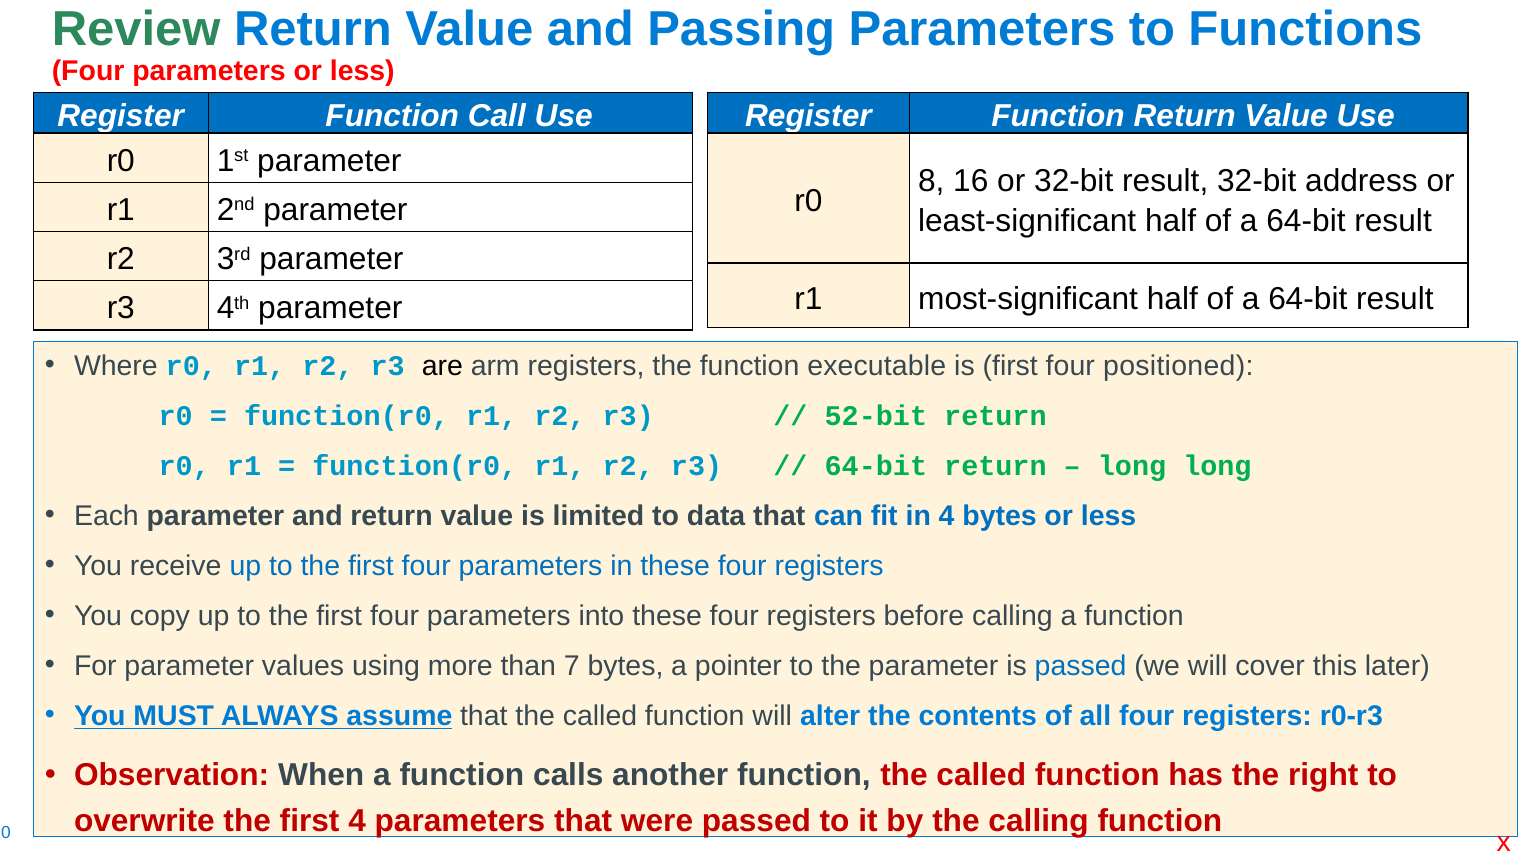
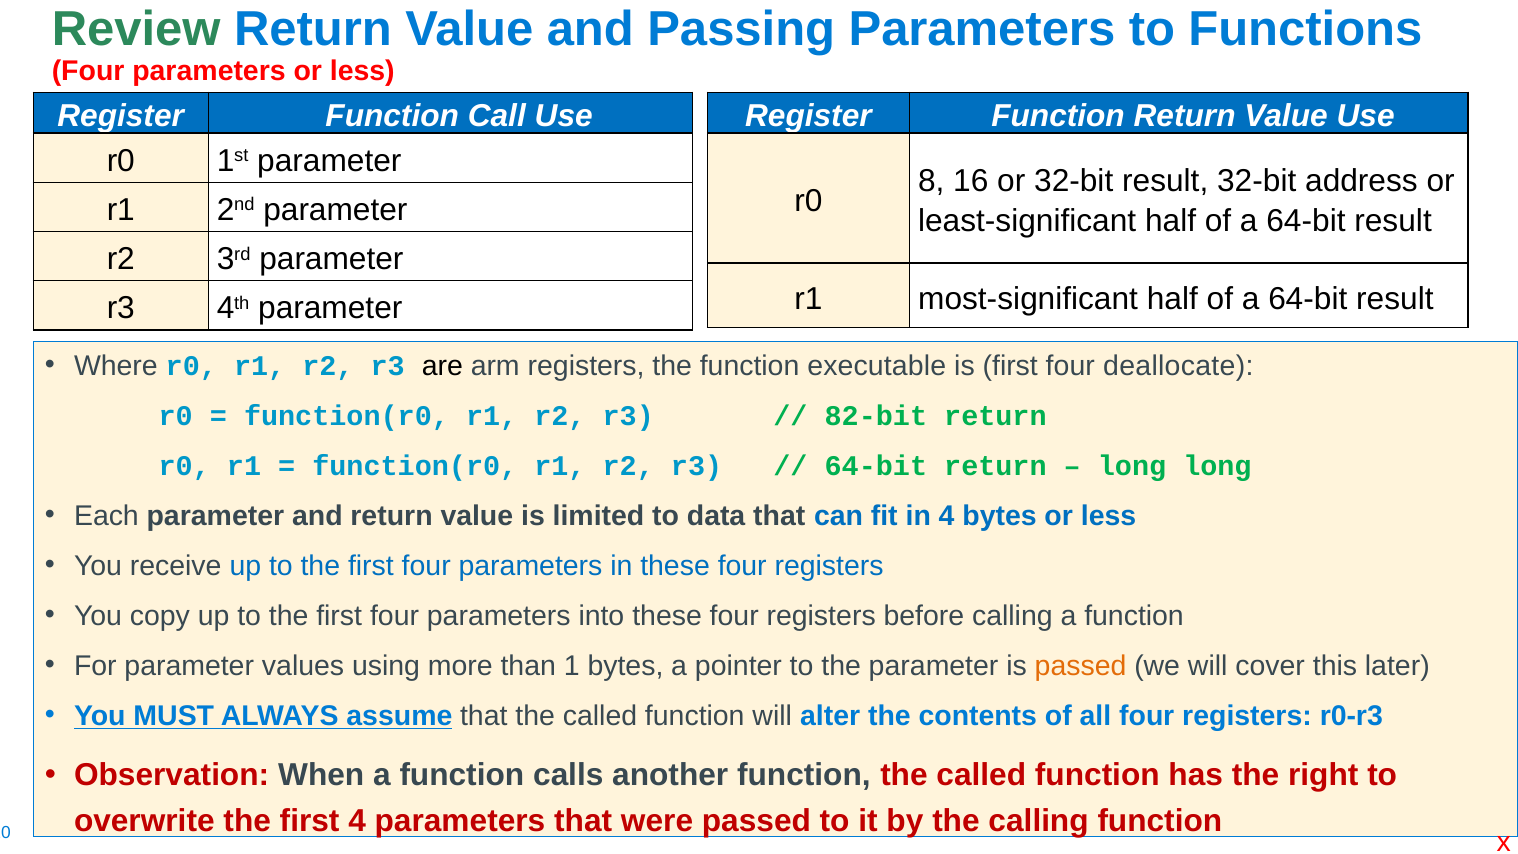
positioned: positioned -> deallocate (1178, 366)
52-bit: 52-bit -> 82-bit (876, 416)
7: 7 -> 1 (572, 666)
passed colour: blue -> orange (1081, 666)
